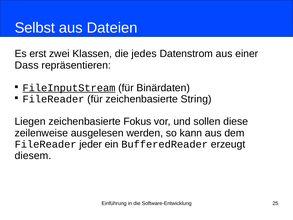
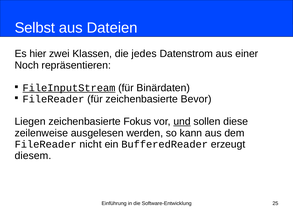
erst: erst -> hier (38, 54)
Dass: Dass -> Noch (27, 65)
String: String -> Bevor (196, 99)
und underline: none -> present (182, 121)
jeder: jeder -> nicht (91, 144)
